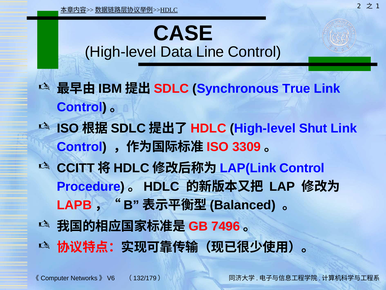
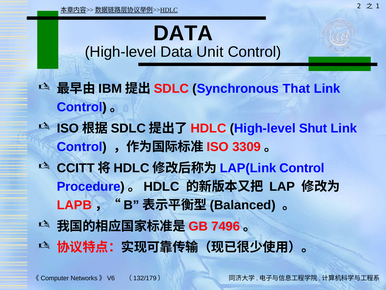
CASE: CASE -> DATA (183, 33)
Line: Line -> Unit (210, 52)
True: True -> That (296, 88)
